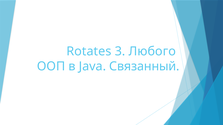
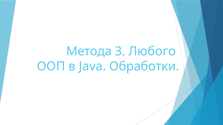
Rotates: Rotates -> Метода (89, 52)
Связанный: Связанный -> Обработки (144, 67)
